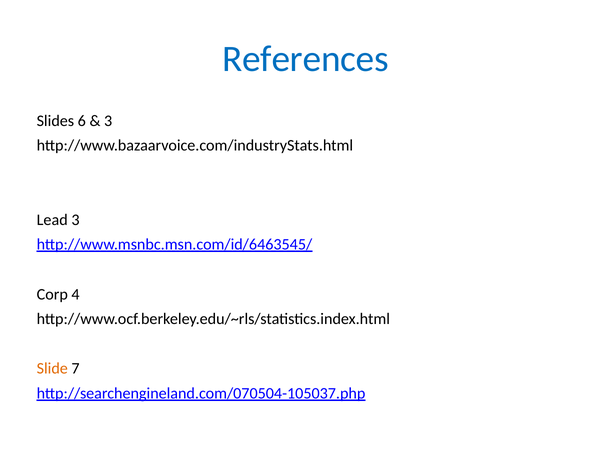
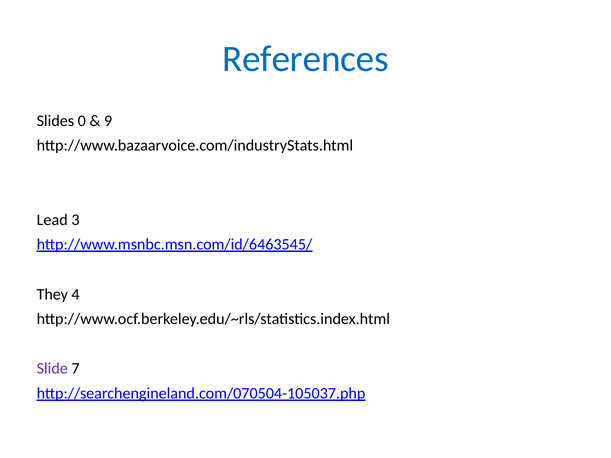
6: 6 -> 0 (82, 121)
3: 3 -> 9 (108, 121)
Corp: Corp -> They (52, 294)
Slide colour: orange -> purple (52, 369)
